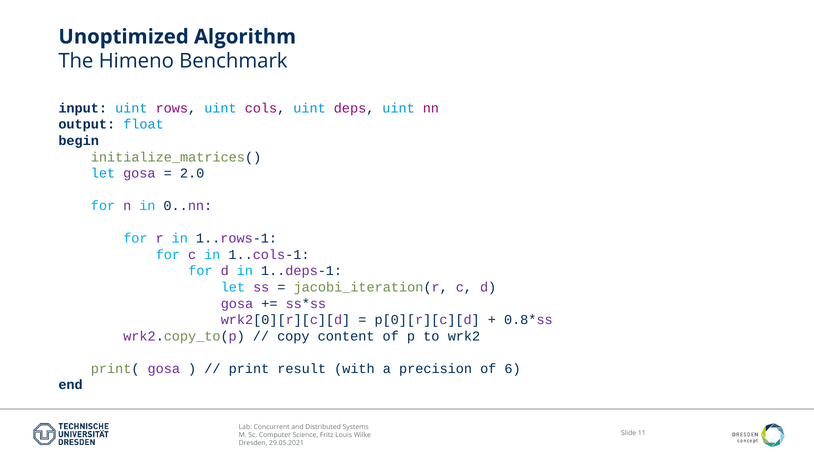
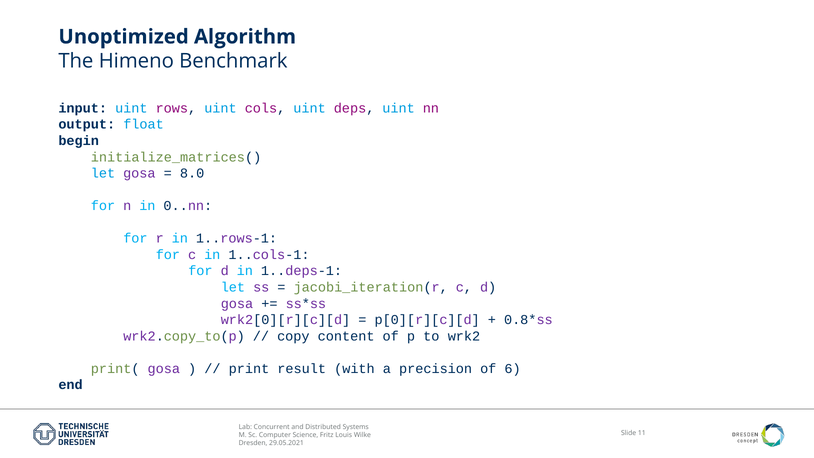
2.0: 2.0 -> 8.0 (192, 173)
